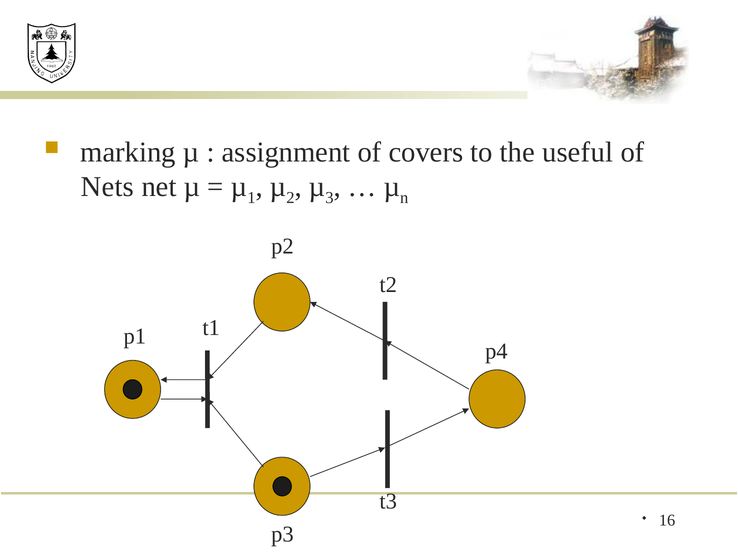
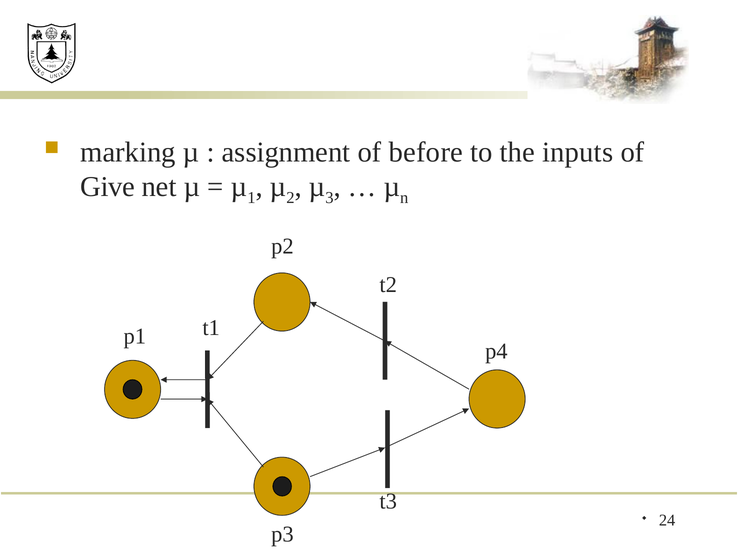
covers: covers -> before (426, 152)
useful: useful -> inputs (578, 152)
Nets: Nets -> Give (108, 187)
16: 16 -> 24 (667, 520)
